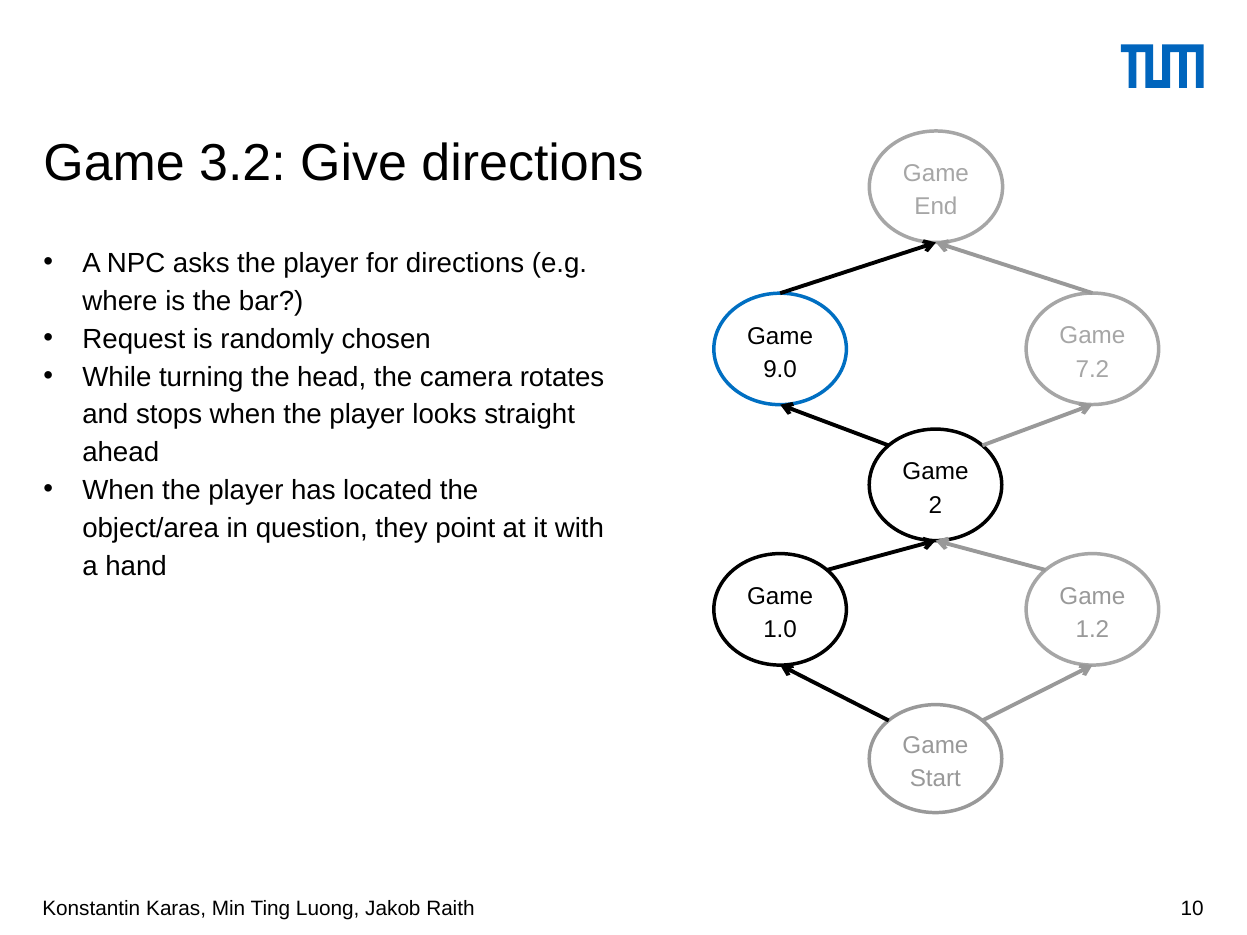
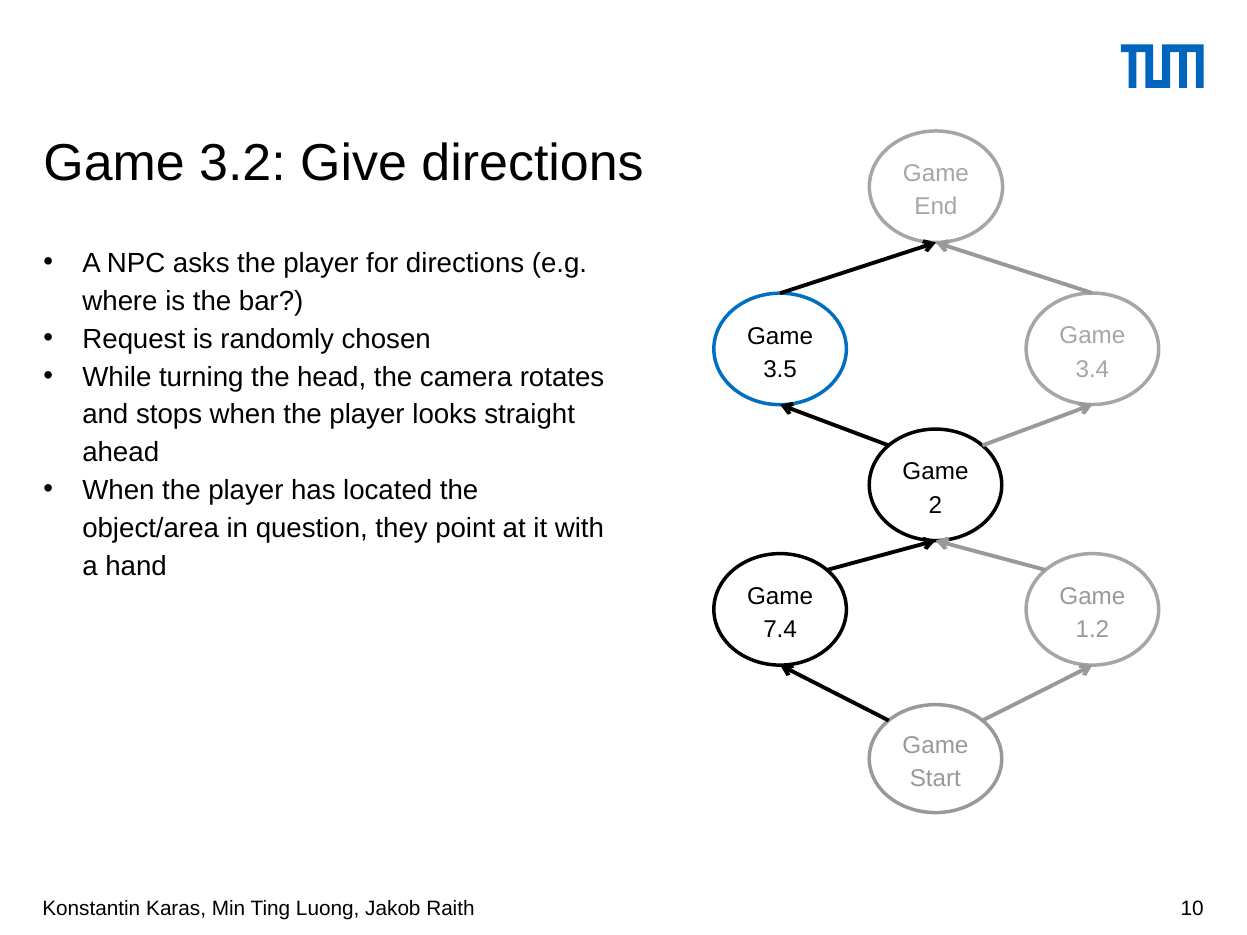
7.2: 7.2 -> 3.4 (1092, 369)
9.0: 9.0 -> 3.5 (780, 369)
1.0: 1.0 -> 7.4 (780, 630)
